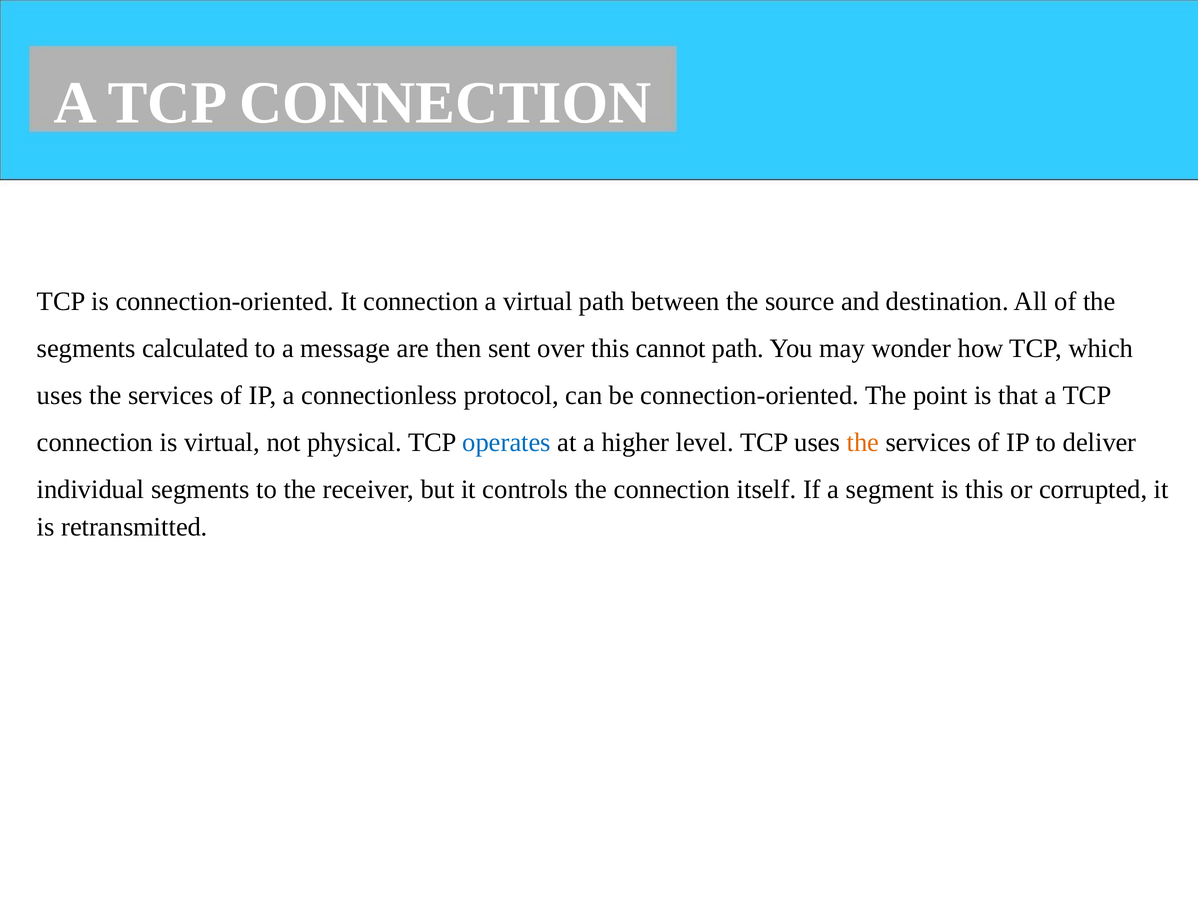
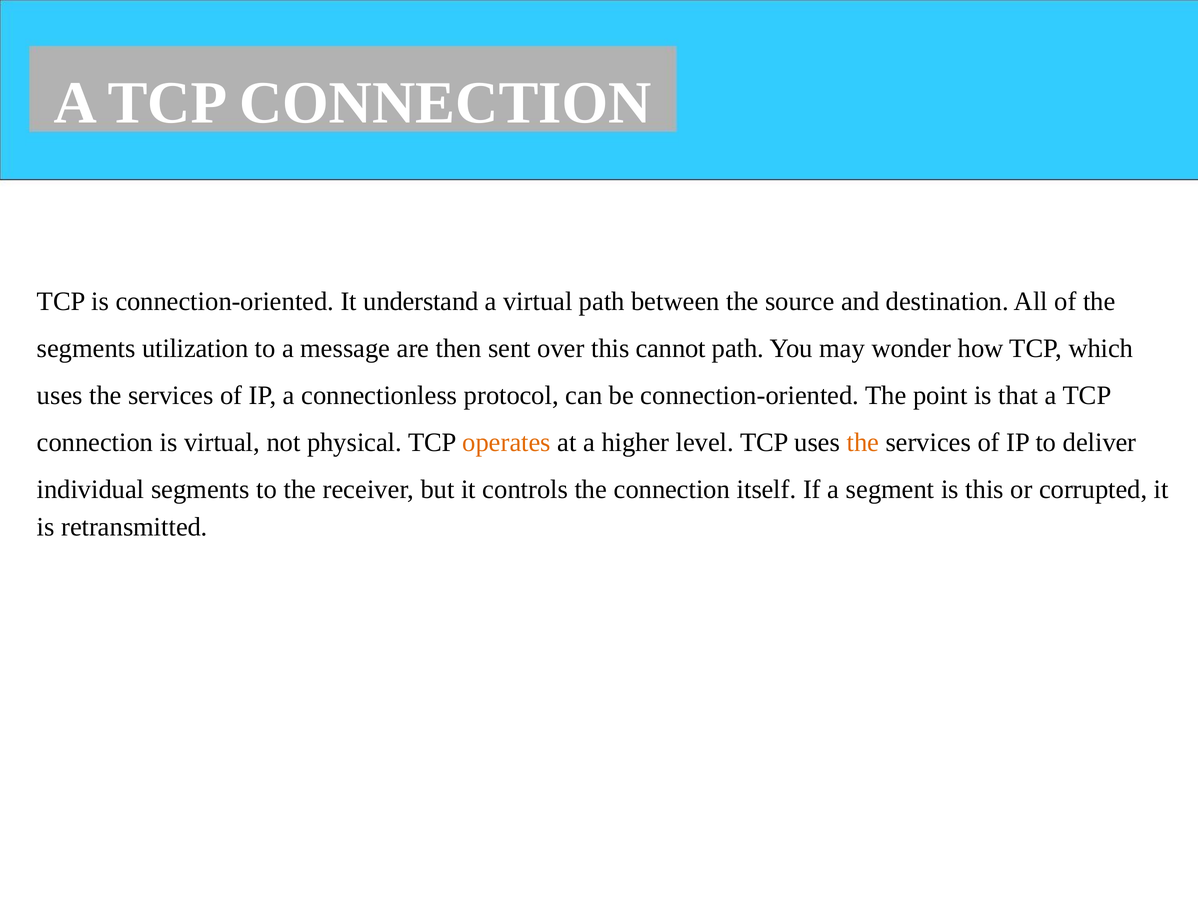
It connection: connection -> understand (421, 301)
calculated: calculated -> utilization (195, 348)
operates colour: blue -> orange (507, 442)
